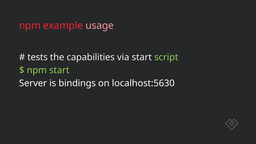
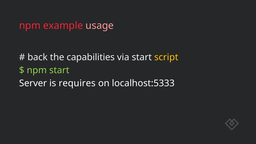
tests: tests -> back (38, 57)
script colour: light green -> yellow (166, 57)
bindings: bindings -> requires (77, 83)
localhost:5630: localhost:5630 -> localhost:5333 (143, 83)
